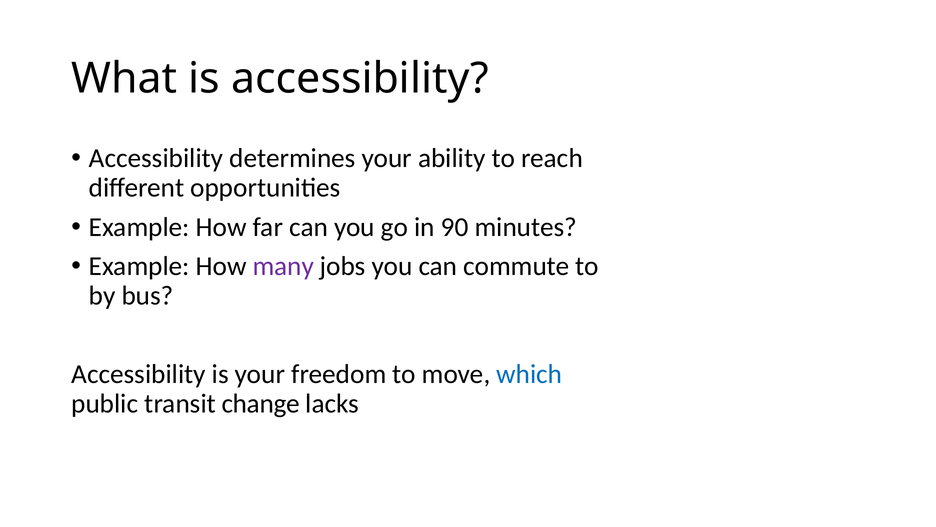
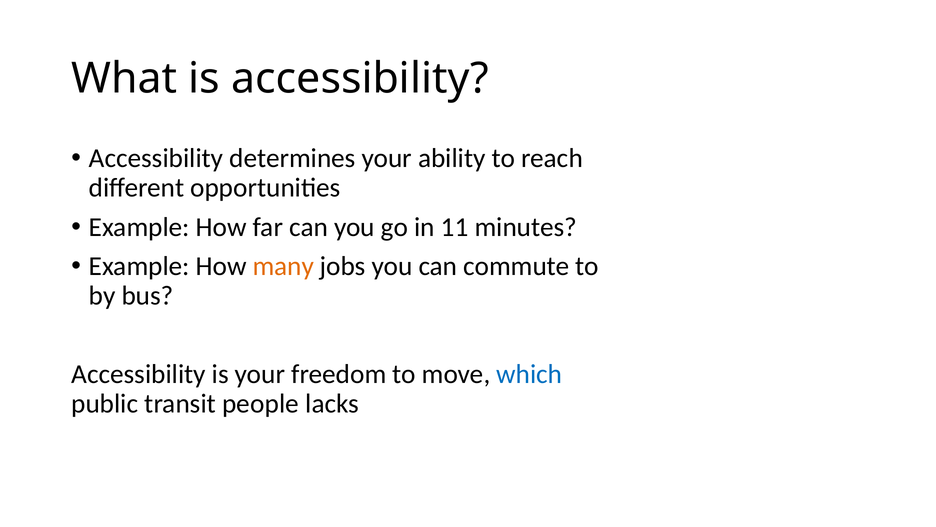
90: 90 -> 11 (455, 227)
many colour: purple -> orange (283, 266)
change: change -> people (261, 403)
